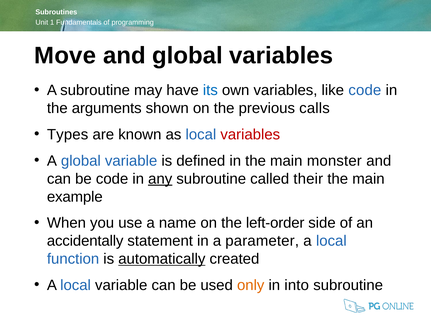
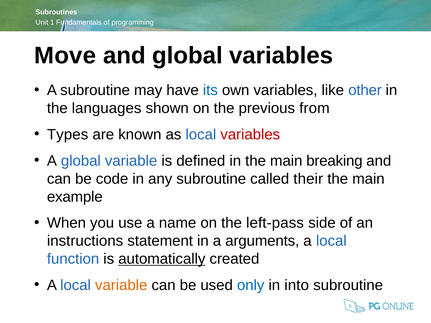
like code: code -> other (365, 90)
arguments: arguments -> languages (107, 108)
calls: calls -> from (314, 108)
monster: monster -> breaking (334, 161)
any underline: present -> none (160, 179)
left-order: left-order -> left-pass (275, 223)
accidentally: accidentally -> instructions (85, 241)
parameter: parameter -> arguments (262, 241)
variable colour: black -> orange (121, 285)
only colour: orange -> blue (251, 285)
